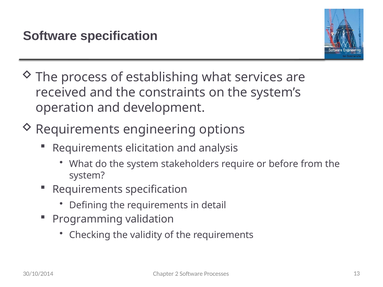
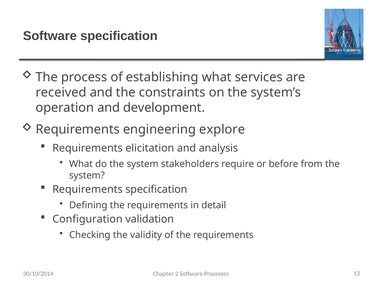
options: options -> explore (222, 130)
Programming: Programming -> Configuration (87, 219)
